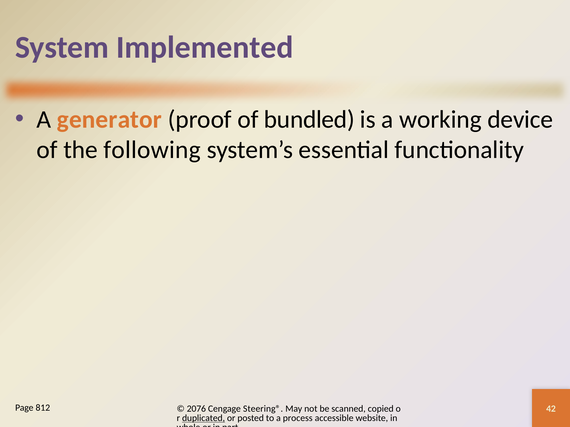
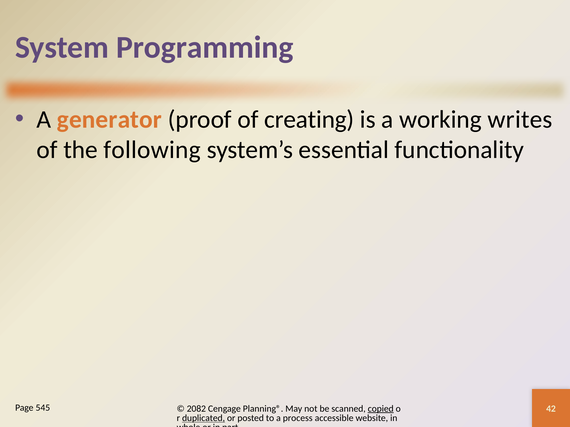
Implemented: Implemented -> Programming (205, 47)
bundled: bundled -> creating (309, 120)
device: device -> writes (520, 120)
812: 812 -> 545 (43, 408)
2076: 2076 -> 2082 (196, 409)
Steering®: Steering® -> Planning® (263, 409)
copied underline: none -> present (381, 409)
